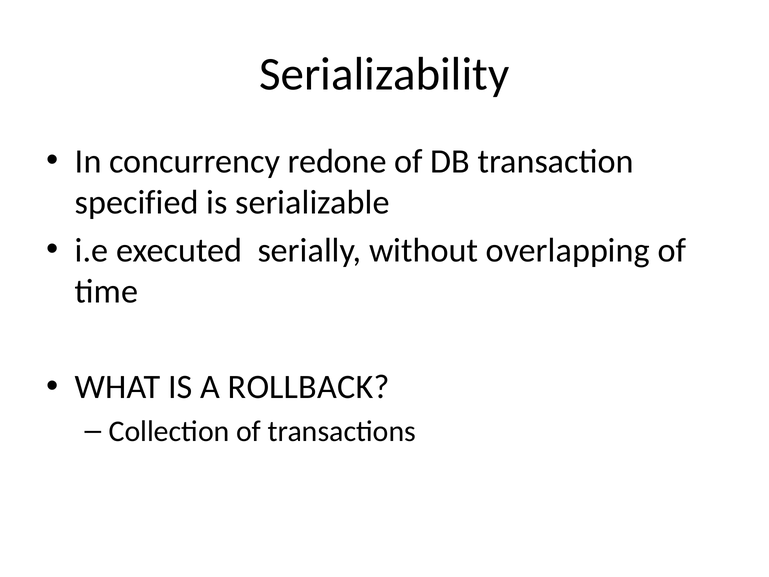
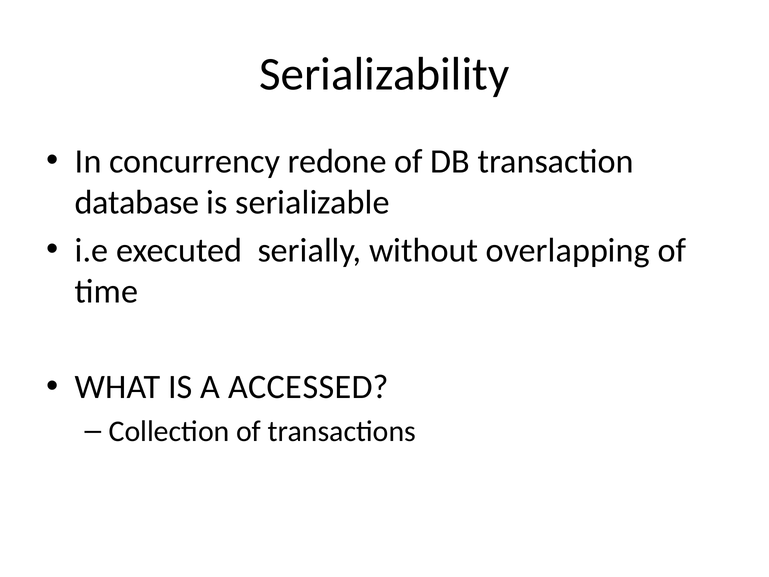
specified: specified -> database (137, 202)
ROLLBACK: ROLLBACK -> ACCESSED (309, 387)
